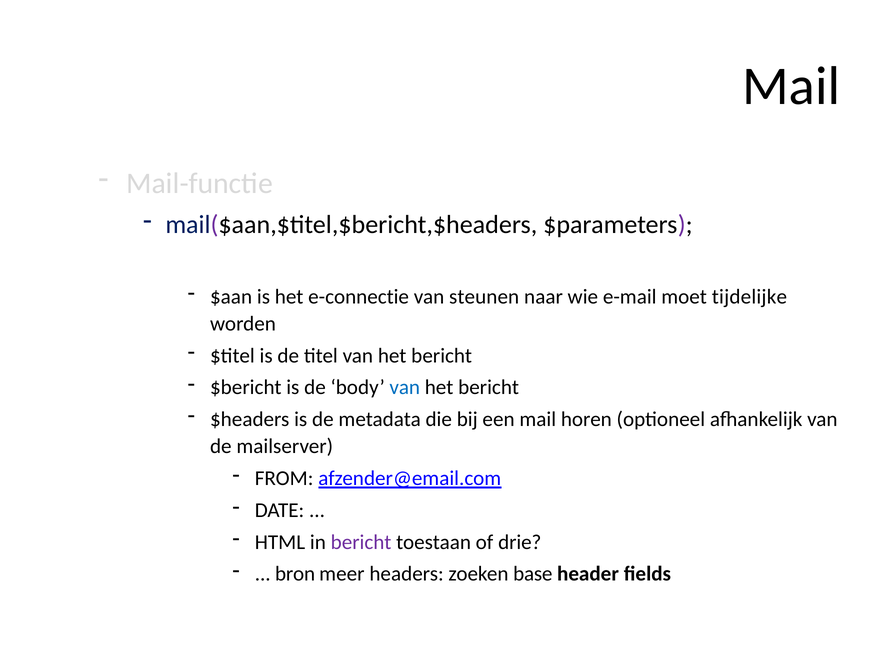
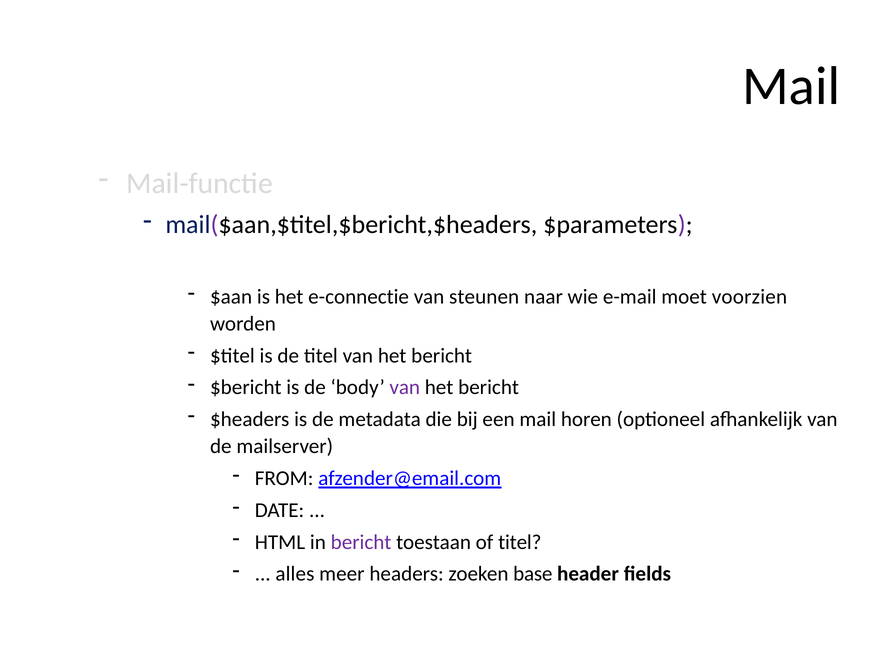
tijdelijke: tijdelijke -> voorzien (749, 297)
van colour: blue -> purple (405, 388)
of drie: drie -> titel (520, 543)
bron: bron -> alles (295, 574)
